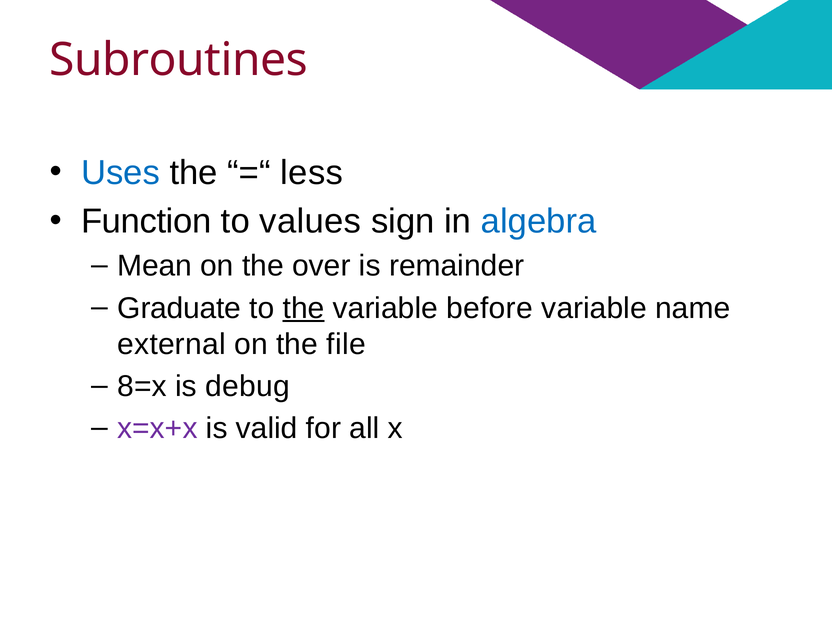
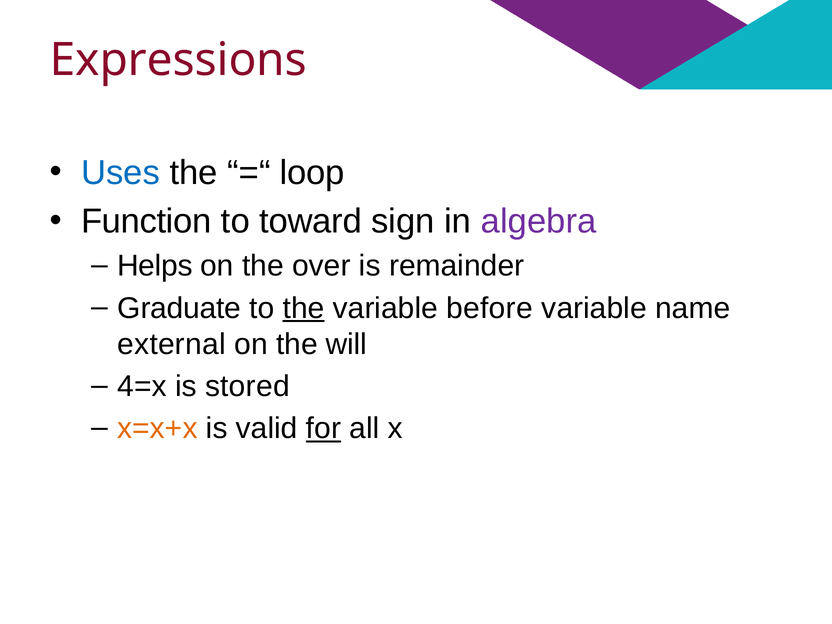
Subroutines: Subroutines -> Expressions (178, 60)
less: less -> loop (312, 173)
values: values -> toward (311, 221)
algebra colour: blue -> purple (539, 221)
Mean: Mean -> Helps (155, 266)
file: file -> will (346, 344)
8=x: 8=x -> 4=x (142, 386)
debug: debug -> stored (247, 386)
x=x+x colour: purple -> orange (157, 429)
for underline: none -> present (323, 429)
